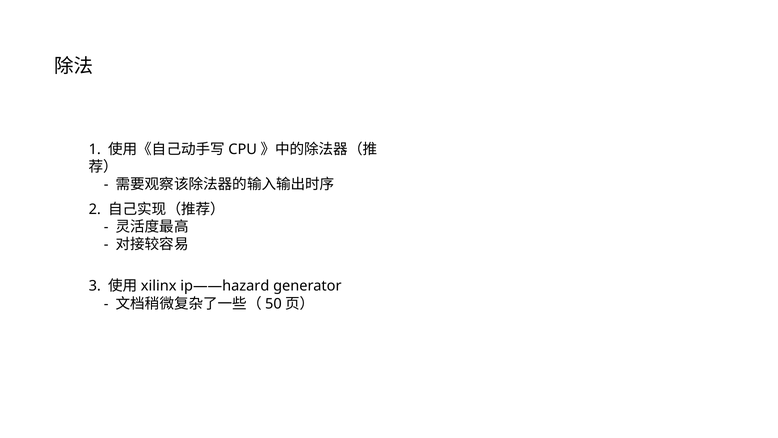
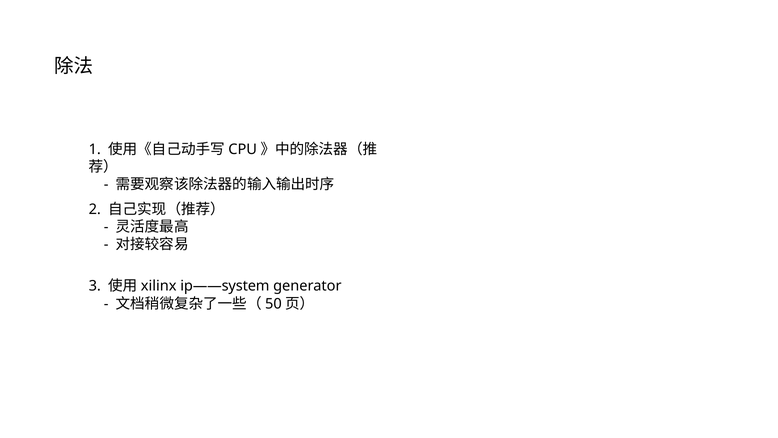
ip——hazard: ip——hazard -> ip——system (225, 286)
